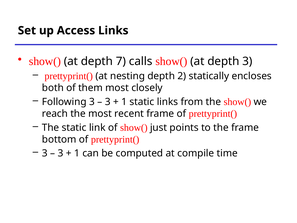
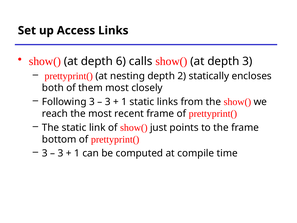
7: 7 -> 6 (121, 61)
